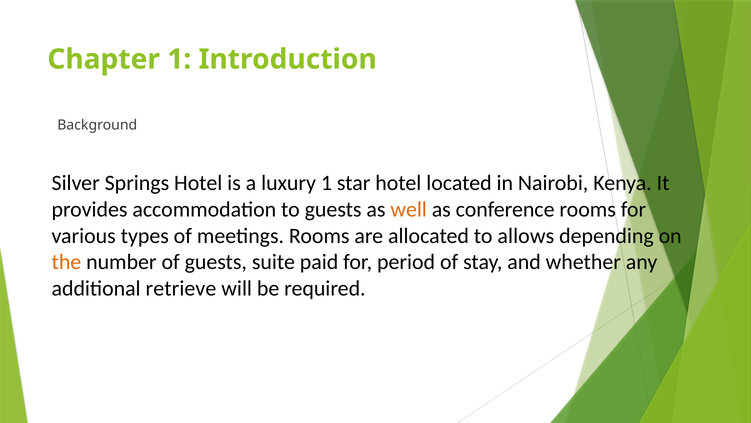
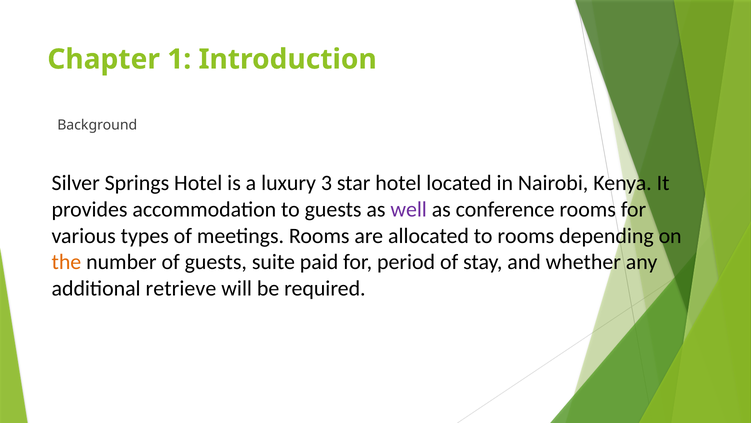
luxury 1: 1 -> 3 (326, 183)
well colour: orange -> purple (409, 209)
to allows: allows -> rooms (526, 235)
